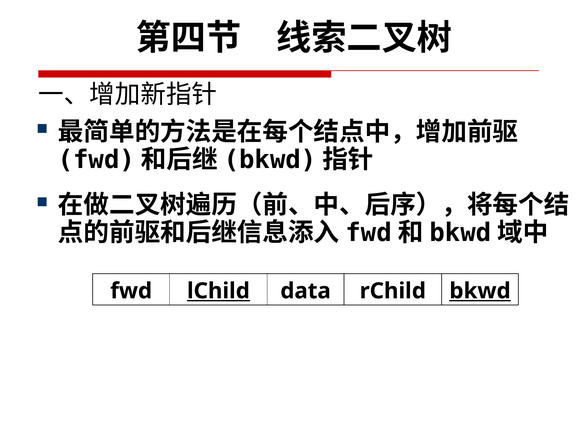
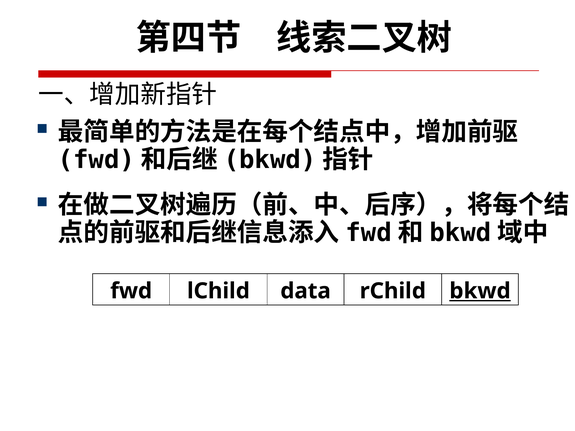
lChild underline: present -> none (218, 291)
